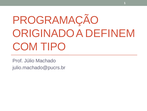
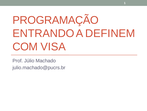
ORIGINADO: ORIGINADO -> ENTRANDO (43, 33)
TIPO: TIPO -> VISA (53, 46)
